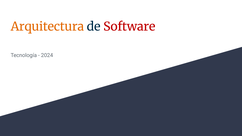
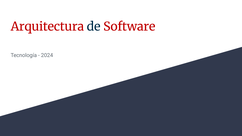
Arquitectura colour: orange -> red (47, 27)
